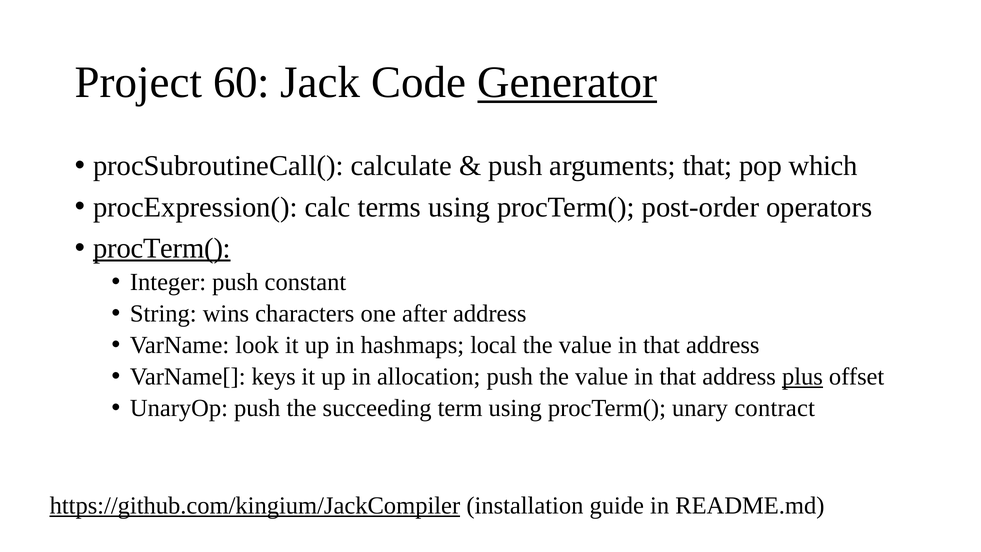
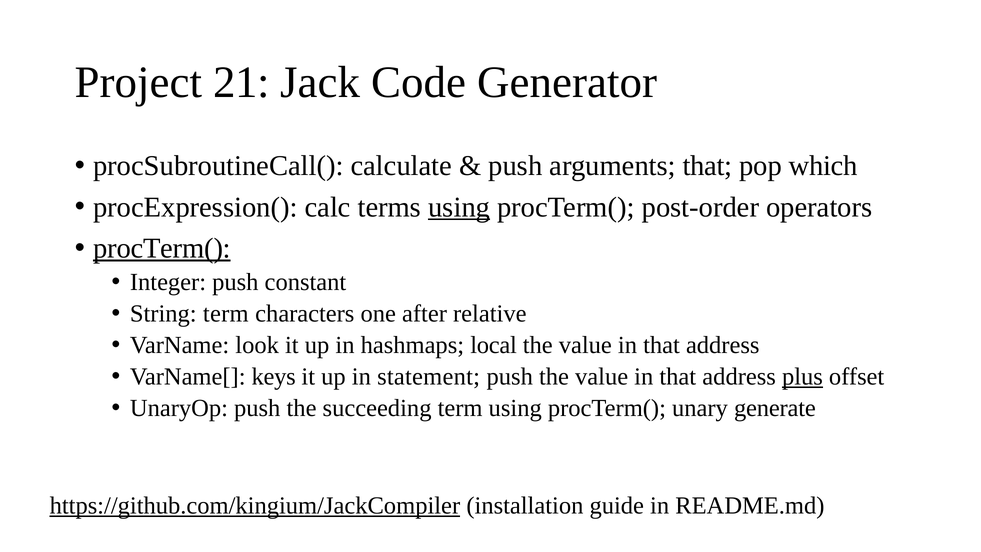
60: 60 -> 21 (241, 82)
Generator underline: present -> none (567, 82)
using underline: none -> present (459, 207)
String wins: wins -> term (226, 314)
after address: address -> relative (490, 314)
allocation: allocation -> statement (429, 377)
contract: contract -> generate (775, 408)
